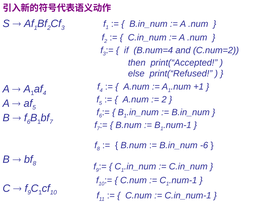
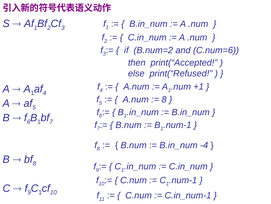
B.num=4: B.num=4 -> B.num=2 (153, 50)
C.num=2: C.num=2 -> C.num=6 (216, 50)
2: 2 -> 8 (164, 99)
-6: -6 -> -4 (204, 145)
